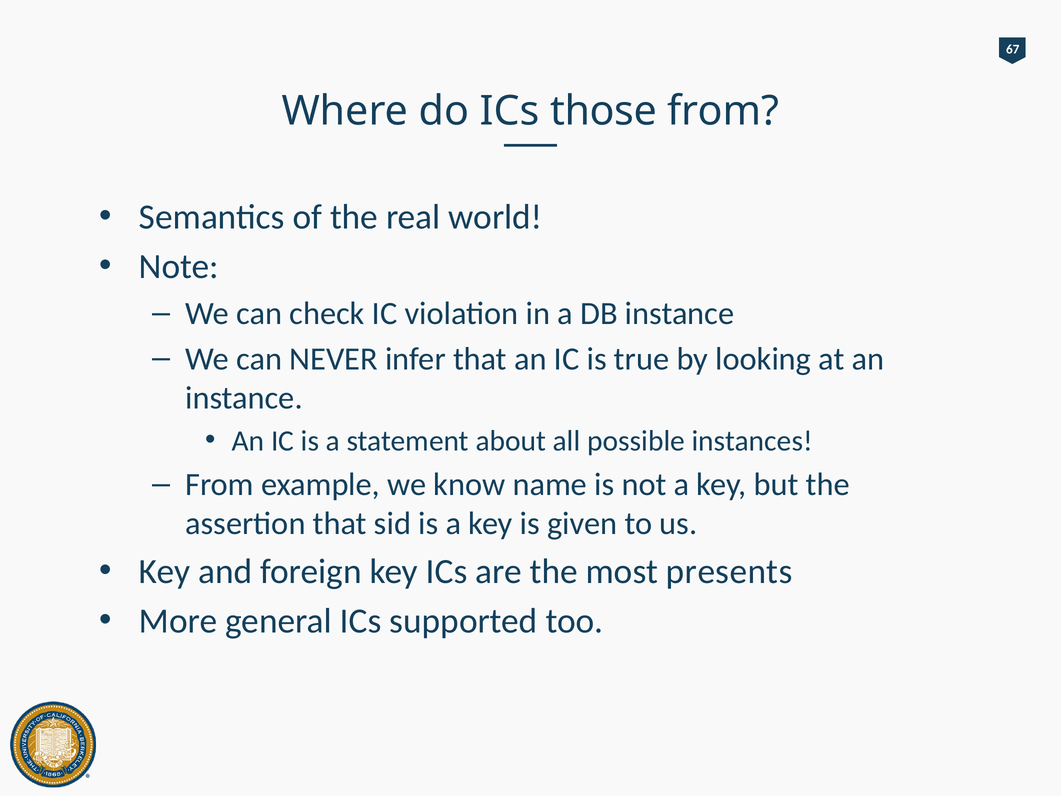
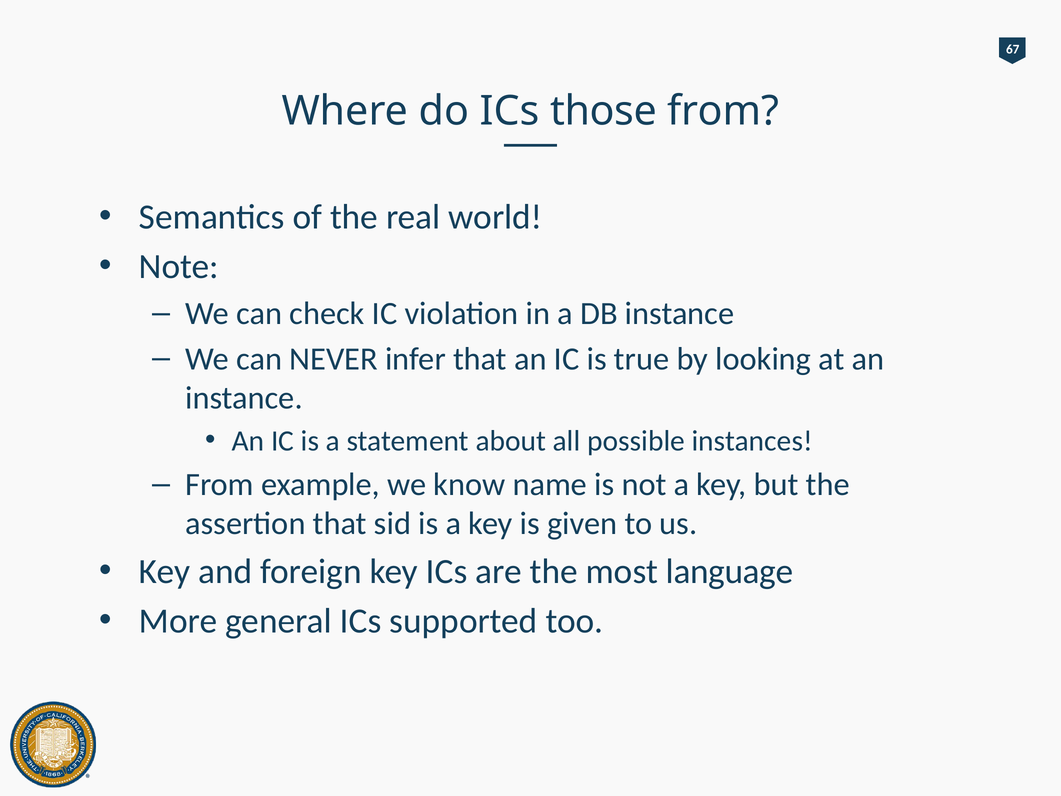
presents: presents -> language (730, 571)
